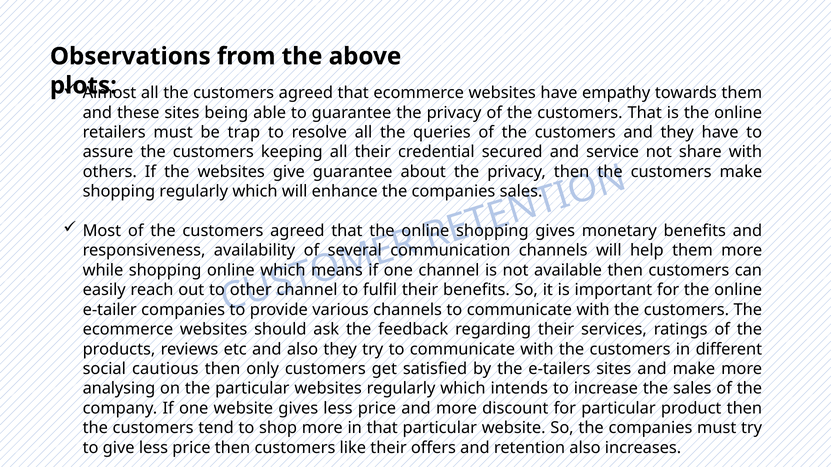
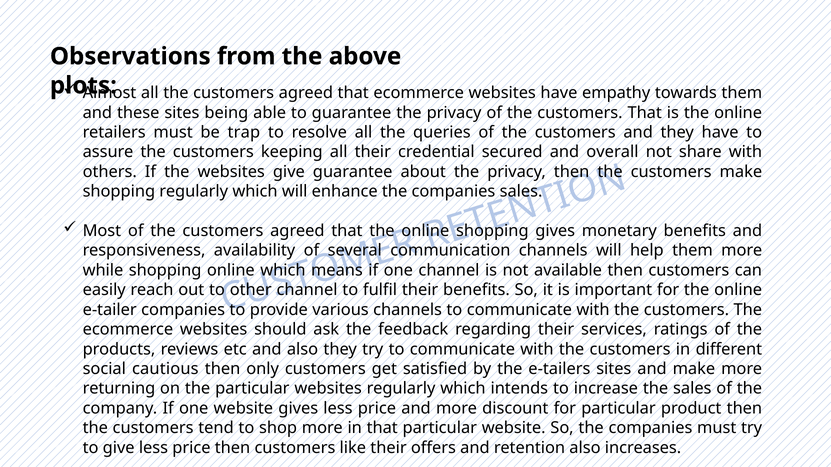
service: service -> overall (612, 152)
analysing: analysing -> returning (119, 389)
